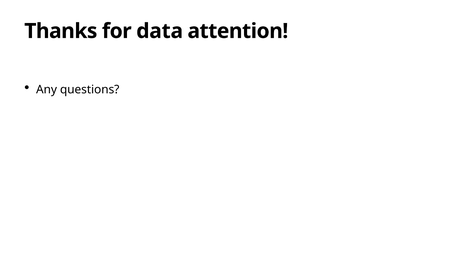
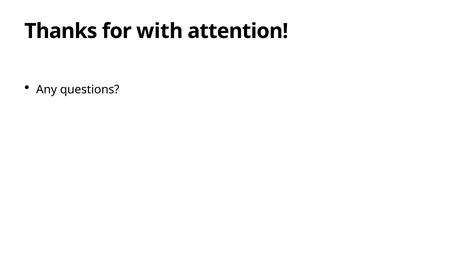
data: data -> with (160, 31)
